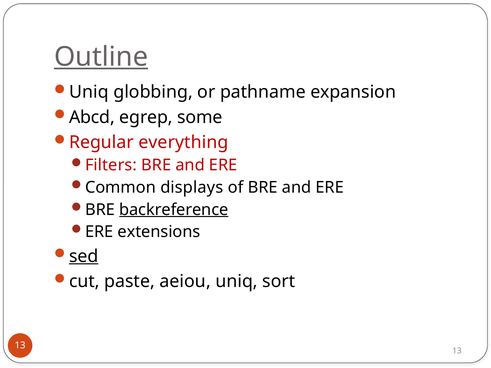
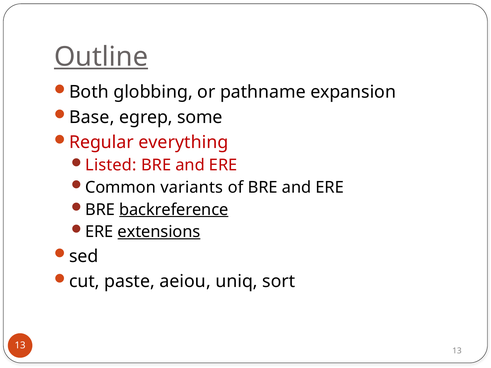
Uniq: Uniq -> Both (89, 92)
Abcd: Abcd -> Base (92, 117)
Filters: Filters -> Listed (111, 165)
displays: displays -> variants (192, 188)
extensions underline: none -> present (159, 232)
sed underline: present -> none (84, 256)
